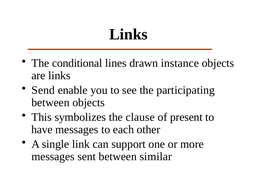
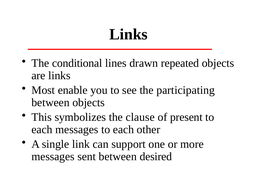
instance: instance -> repeated (180, 63)
Send: Send -> Most (43, 90)
have: have -> each (42, 129)
similar: similar -> desired (156, 156)
